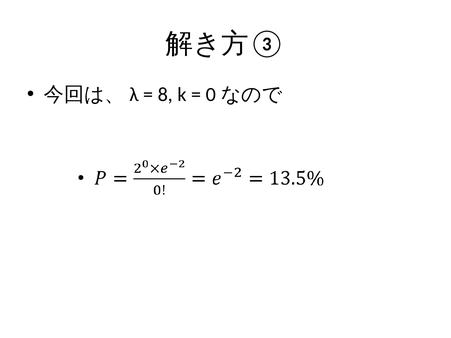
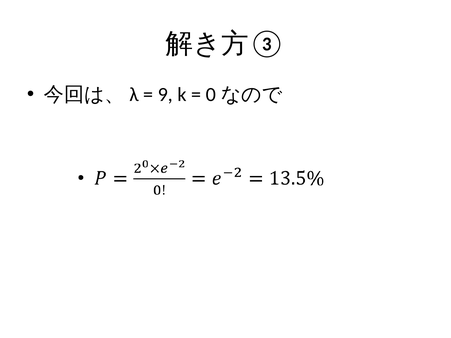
8: 8 -> 9 (165, 95)
